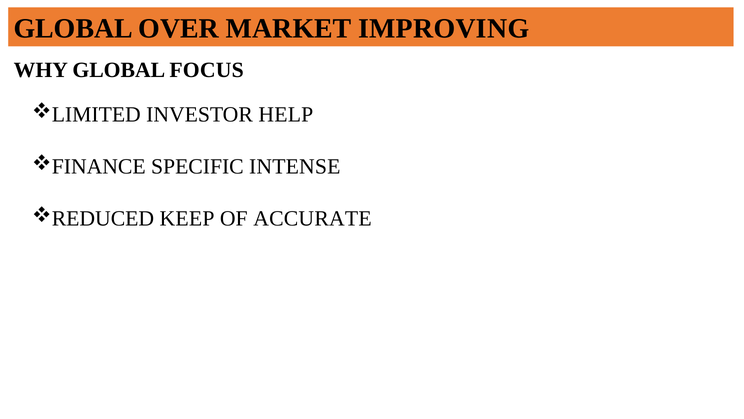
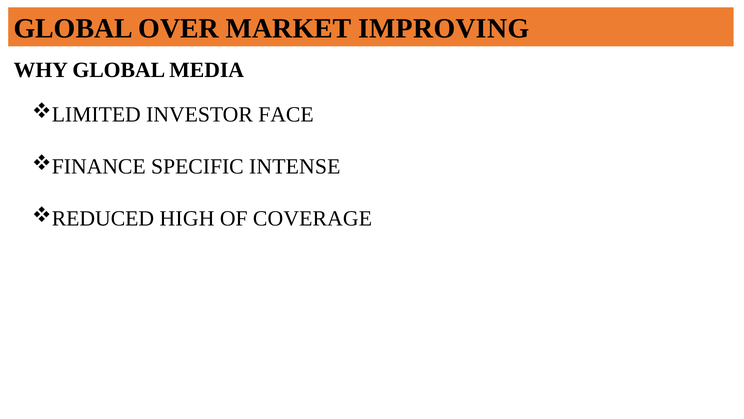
FOCUS: FOCUS -> MEDIA (207, 70)
HELP: HELP -> FACE (286, 114)
KEEP: KEEP -> HIGH (187, 218)
ACCURATE: ACCURATE -> COVERAGE (312, 218)
